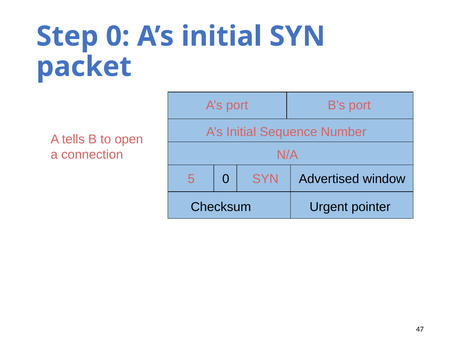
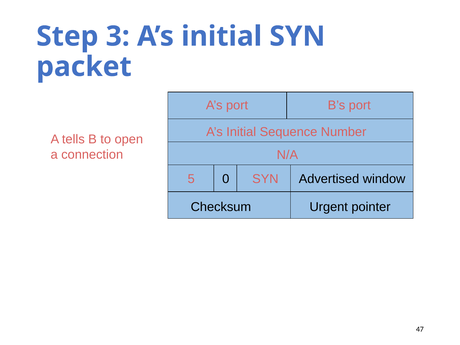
Step 0: 0 -> 3 (118, 36)
